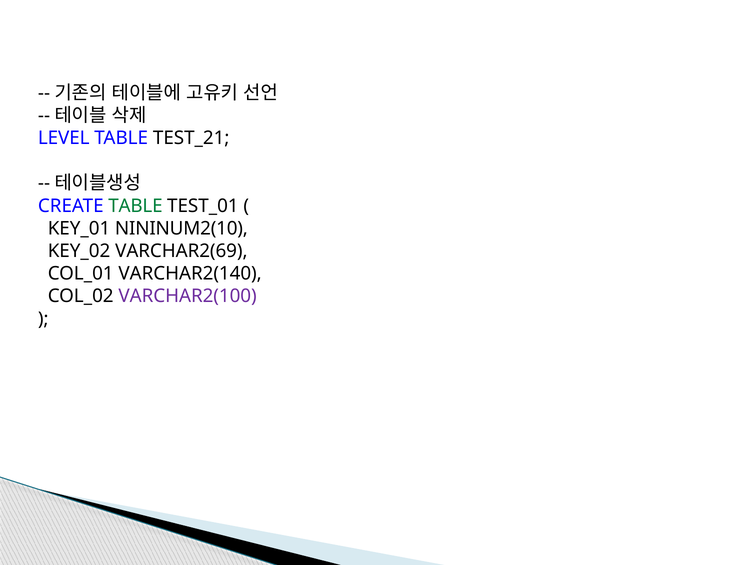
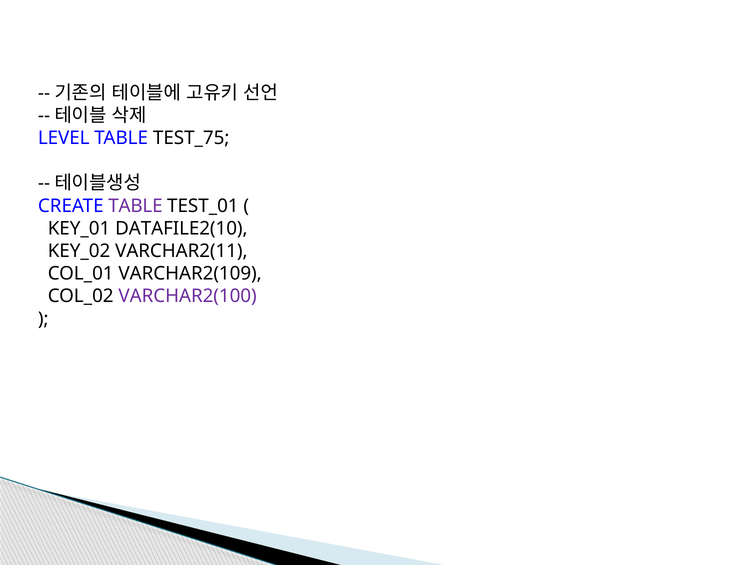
TEST_21: TEST_21 -> TEST_75 (191, 138)
TABLE colour: green -> purple (135, 206)
NININUM2(10: NININUM2(10 -> DATAFILE2(10 (181, 228)
VARCHAR2(69: VARCHAR2(69 -> VARCHAR2(11 (181, 251)
VARCHAR2(140: VARCHAR2(140 -> VARCHAR2(109 (190, 273)
